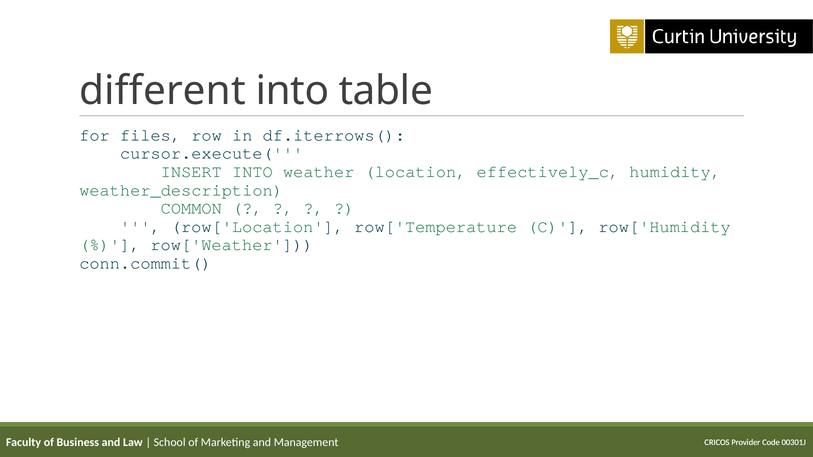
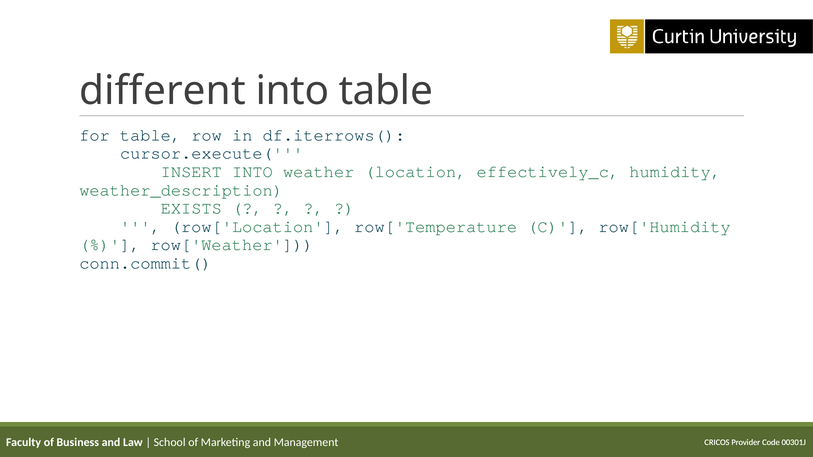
for files: files -> table (150, 135)
COMMON: COMMON -> EXISTS (191, 208)
